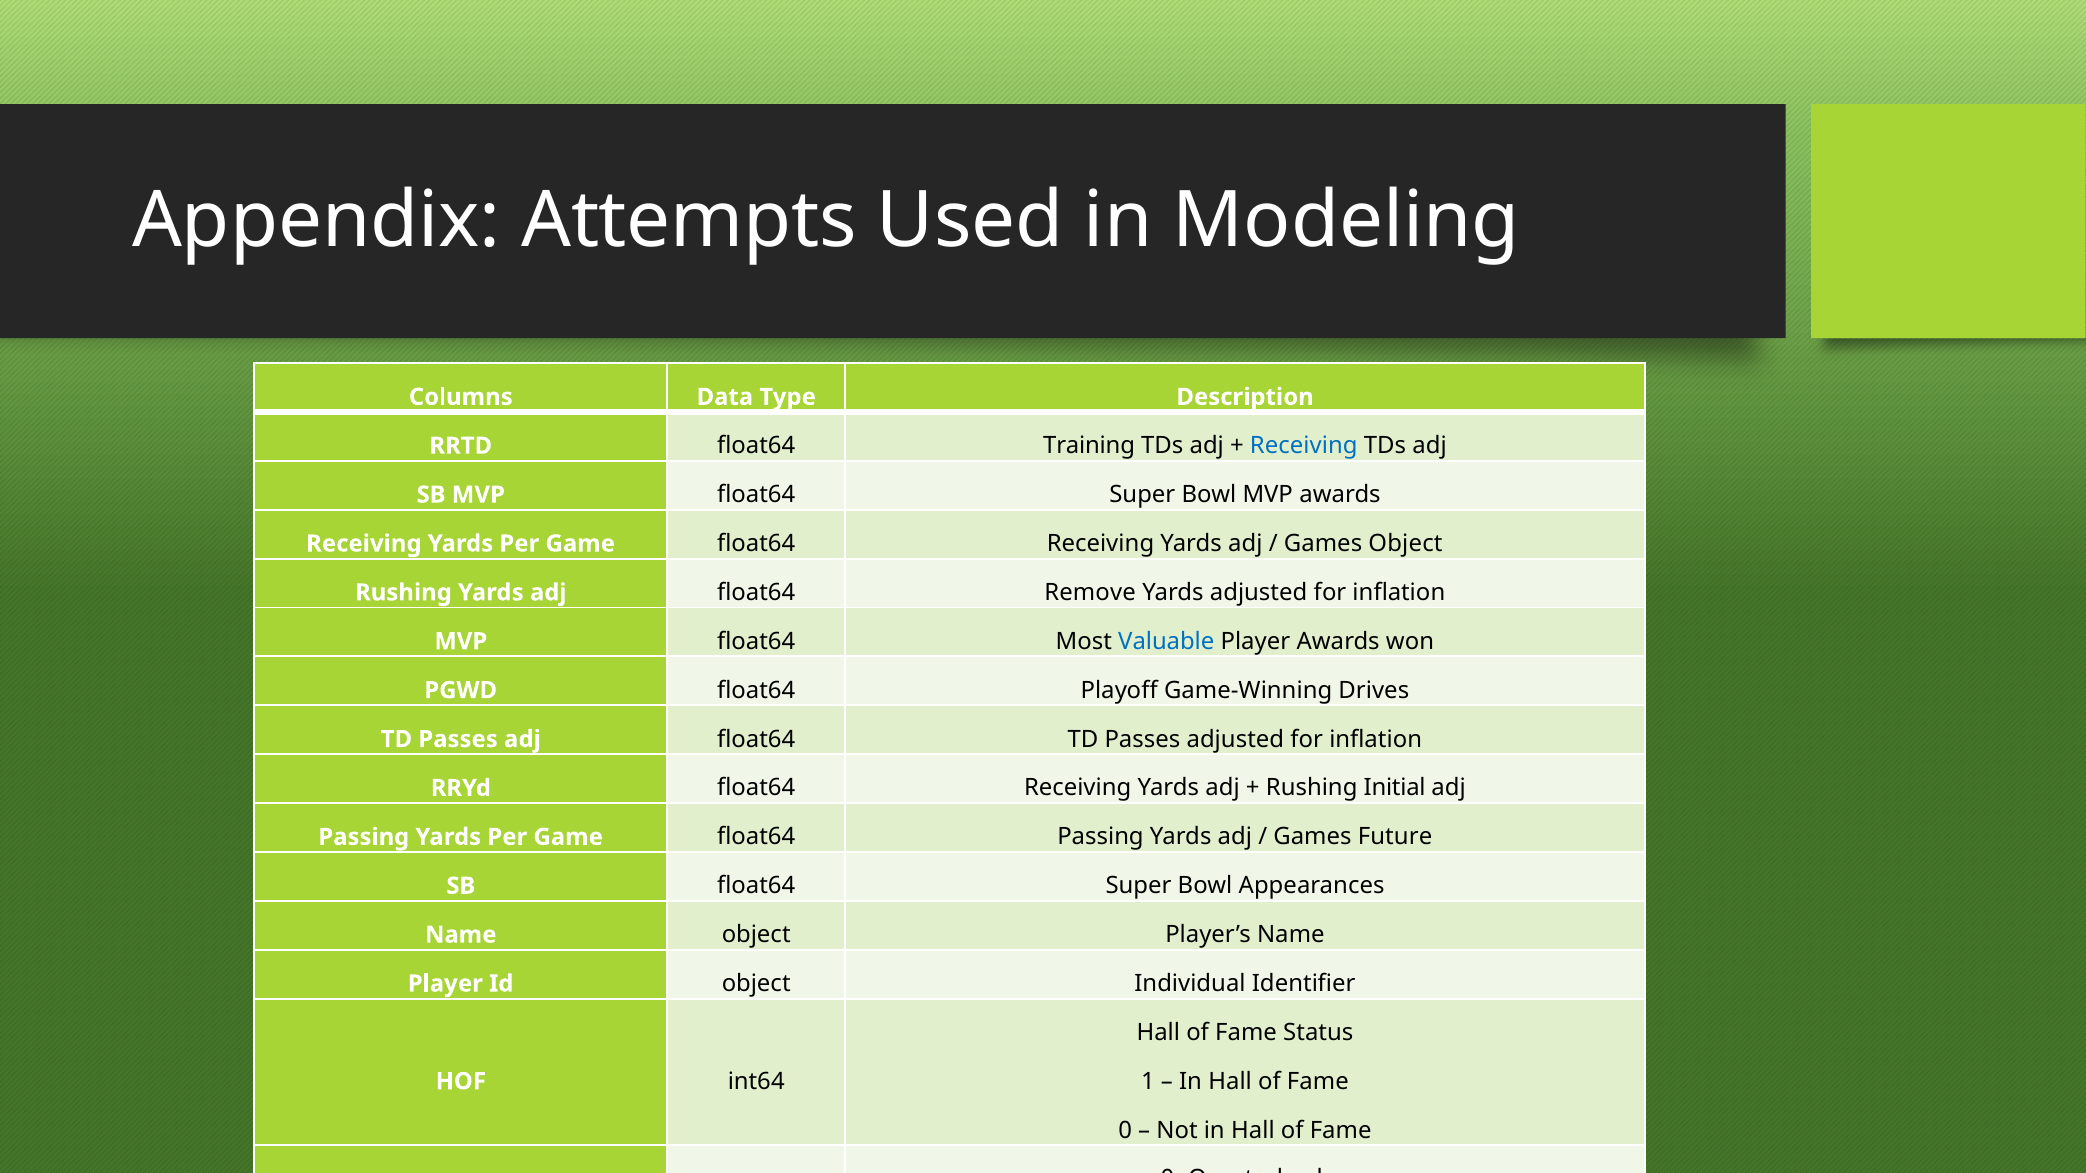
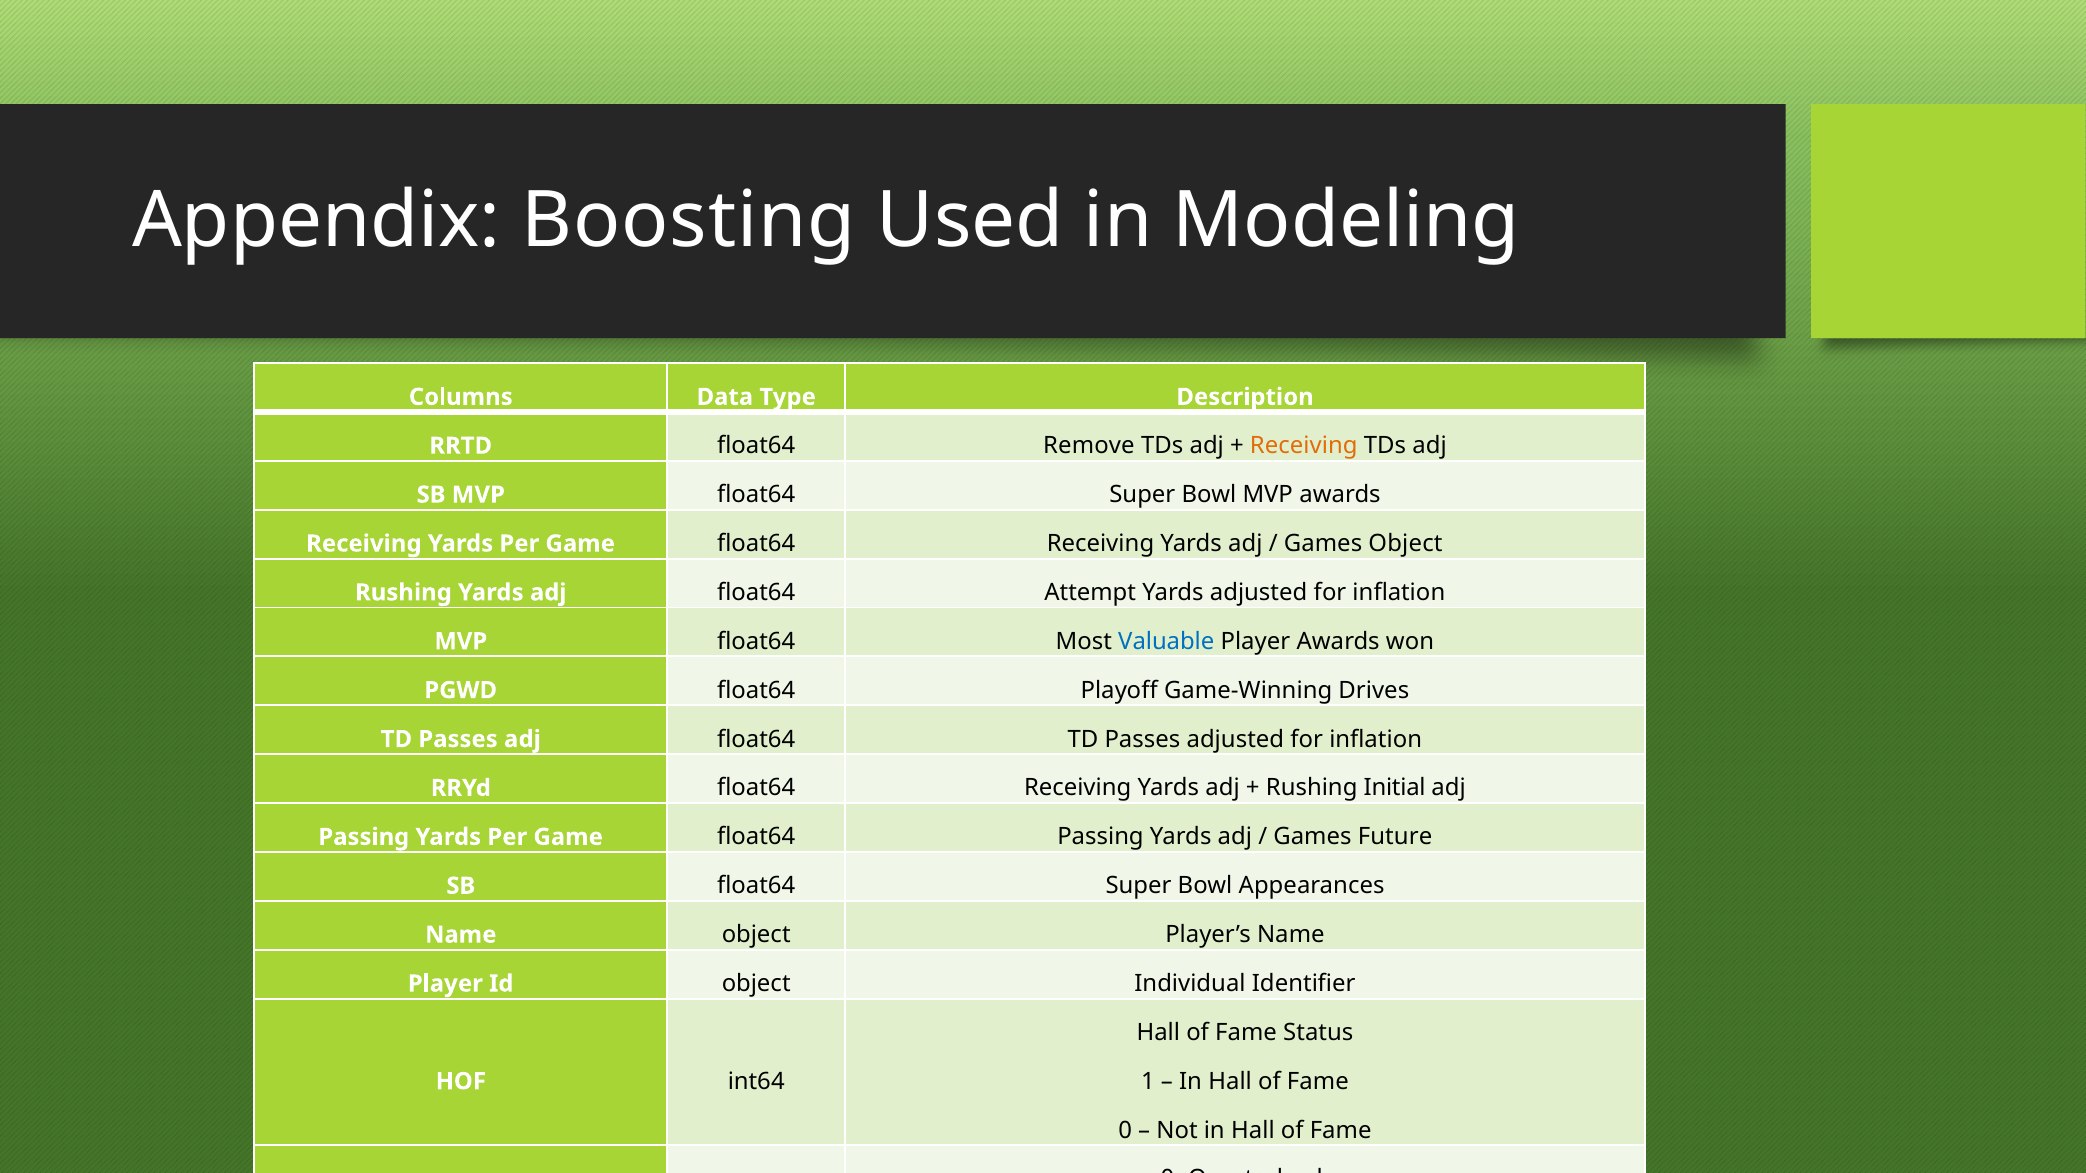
Attempts: Attempts -> Boosting (689, 221)
Training: Training -> Remove (1089, 446)
Receiving colour: blue -> orange (1304, 446)
Remove: Remove -> Attempt (1090, 593)
